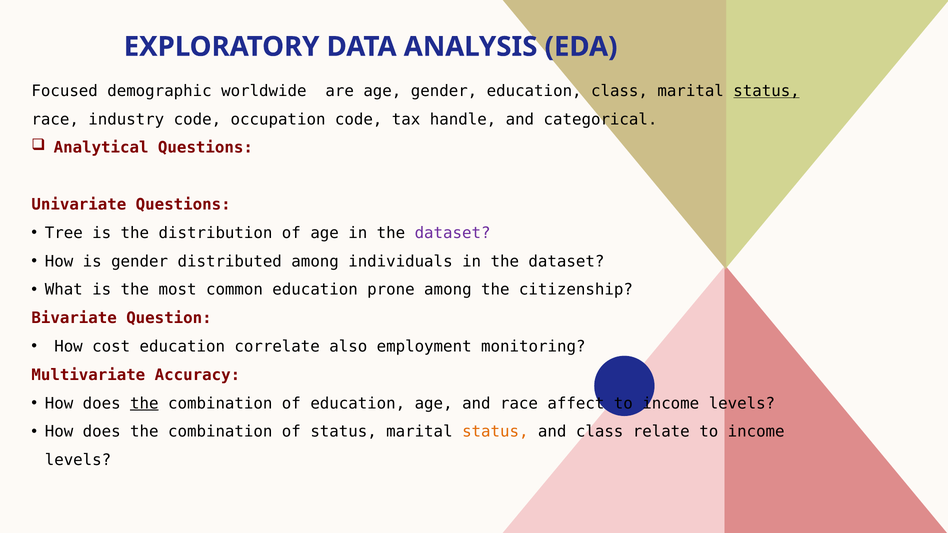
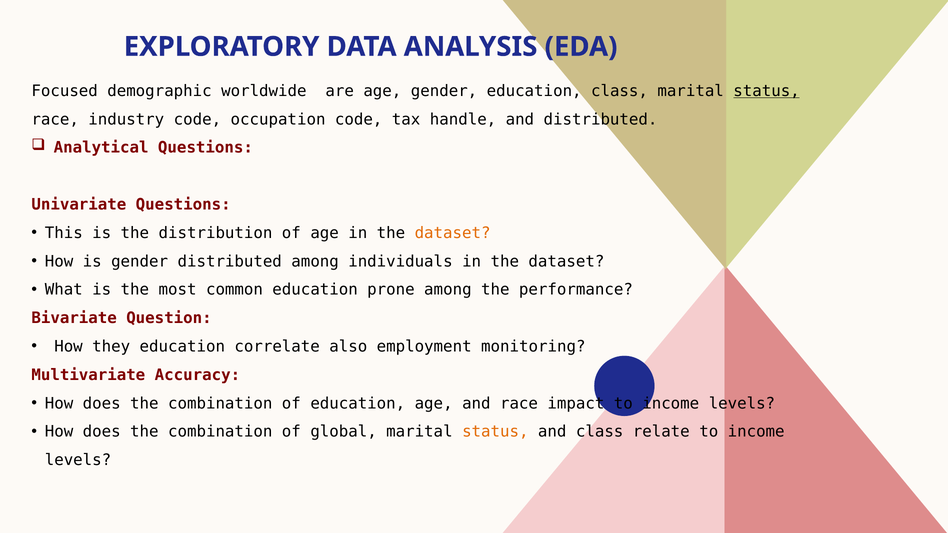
and categorical: categorical -> distributed (601, 119)
Tree: Tree -> This (64, 233)
dataset colour: purple -> orange (453, 233)
citizenship: citizenship -> performance (576, 290)
cost: cost -> they (111, 347)
the underline: present -> none (144, 404)
affect: affect -> impact (576, 404)
of status: status -> global (344, 432)
